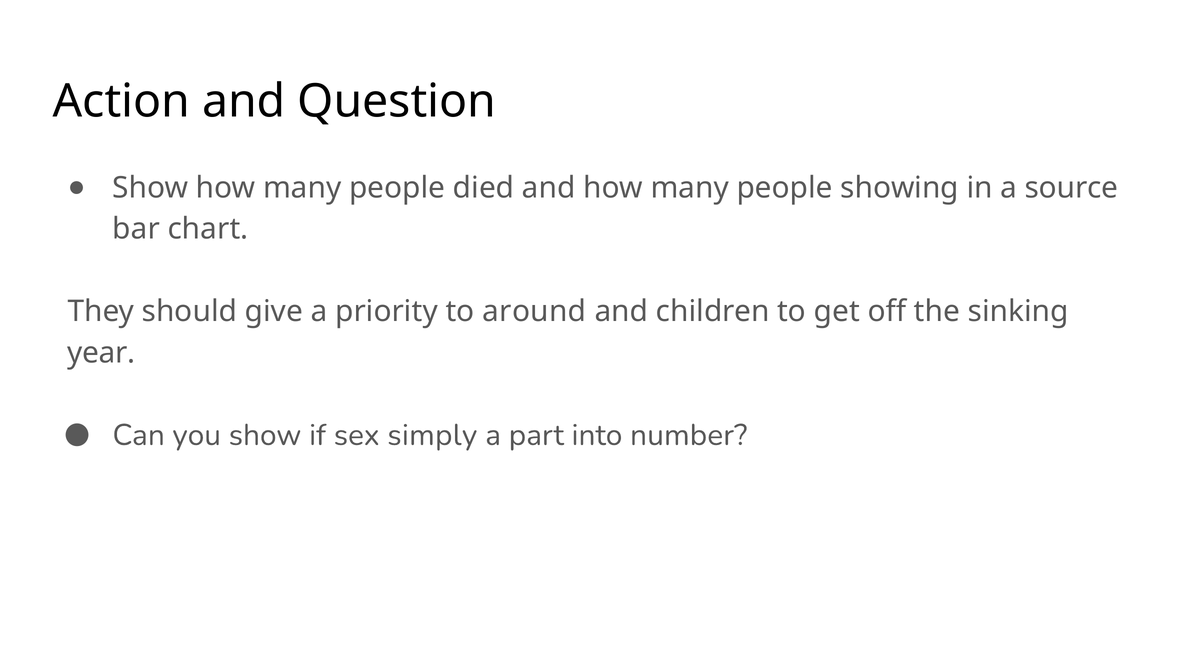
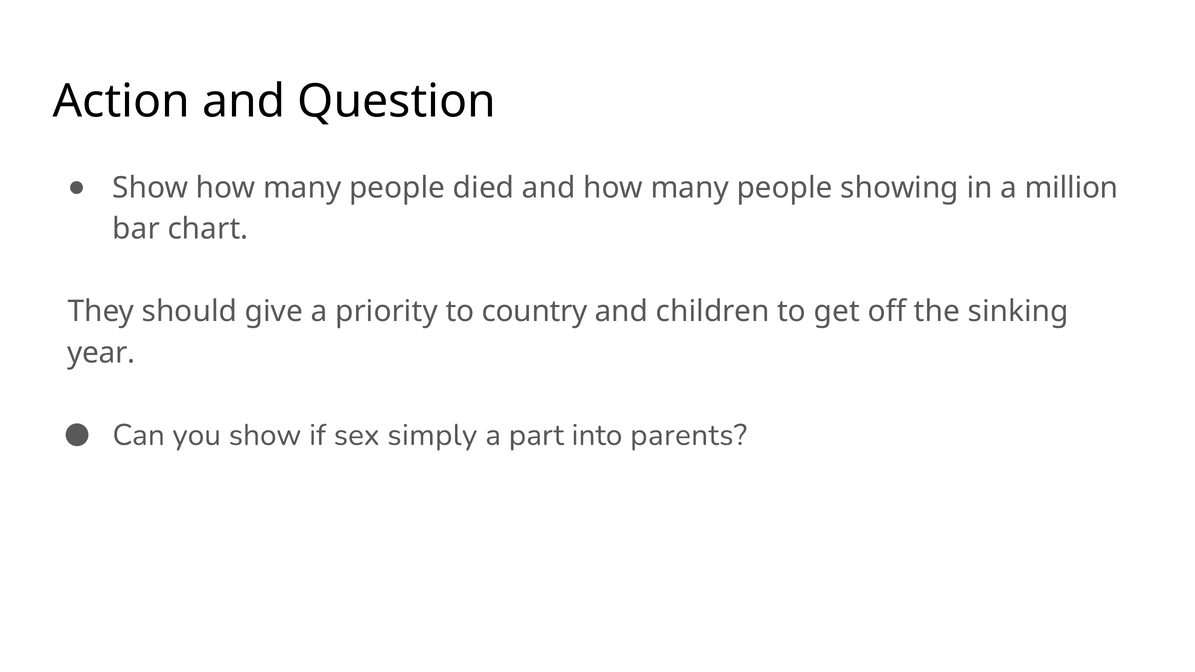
source: source -> million (1072, 188)
around: around -> country (535, 312)
number: number -> parents (689, 435)
